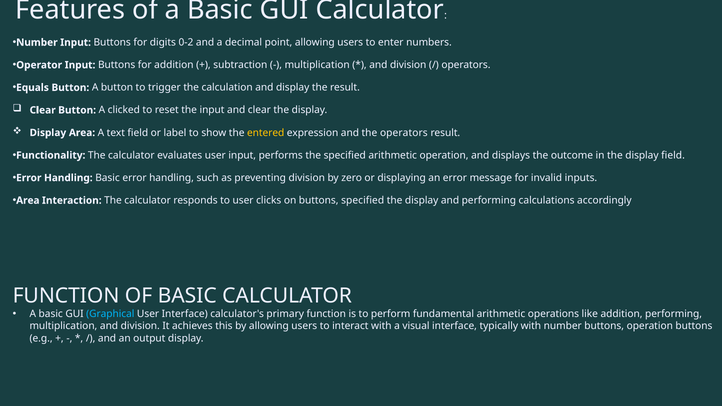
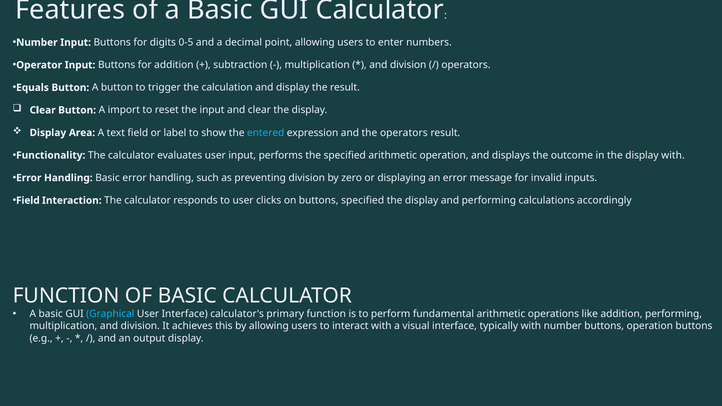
0-2: 0-2 -> 0-5 (186, 42)
clicked: clicked -> import (124, 110)
entered colour: yellow -> light blue (266, 133)
display field: field -> with (673, 155)
Area: Area -> Field (28, 200)
